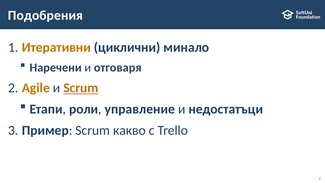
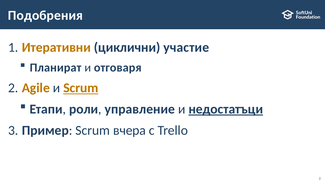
минало: минало -> участие (186, 47)
Наречени: Наречени -> Планират (56, 68)
недостатъци underline: none -> present (226, 109)
какво: какво -> вчера (130, 130)
